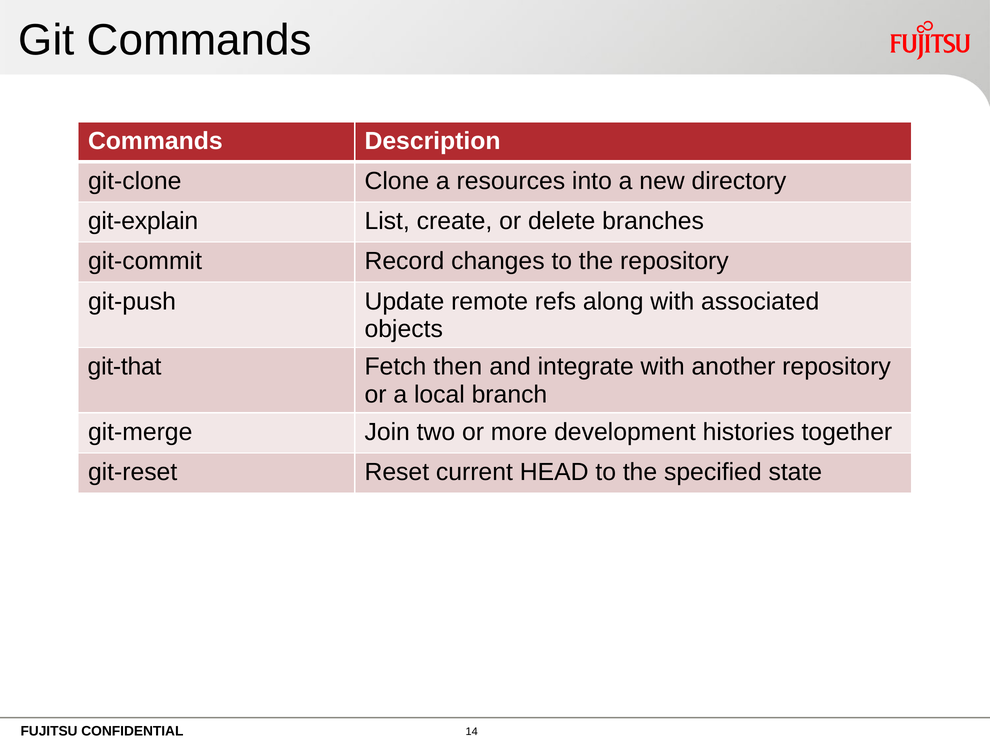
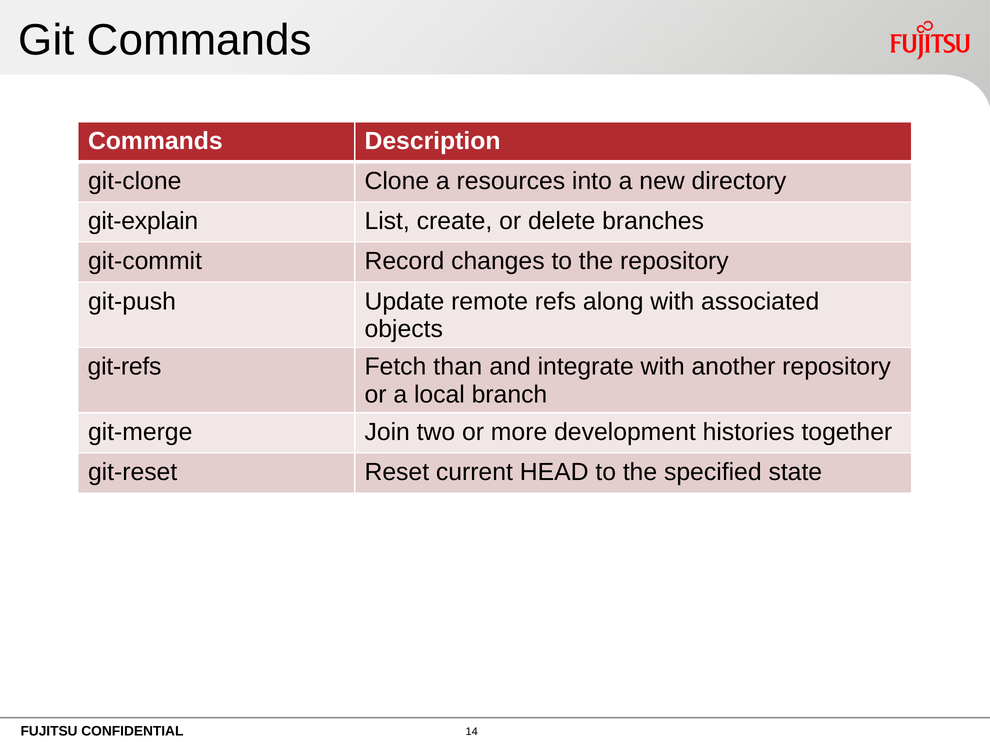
git-that: git-that -> git-refs (125, 367)
then: then -> than (458, 367)
